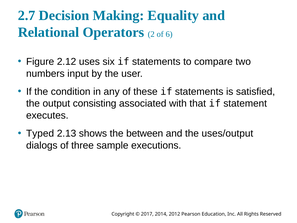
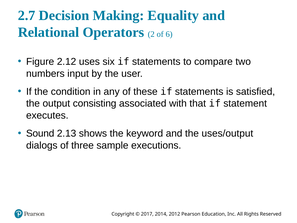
Typed: Typed -> Sound (40, 133)
between: between -> keyword (145, 133)
